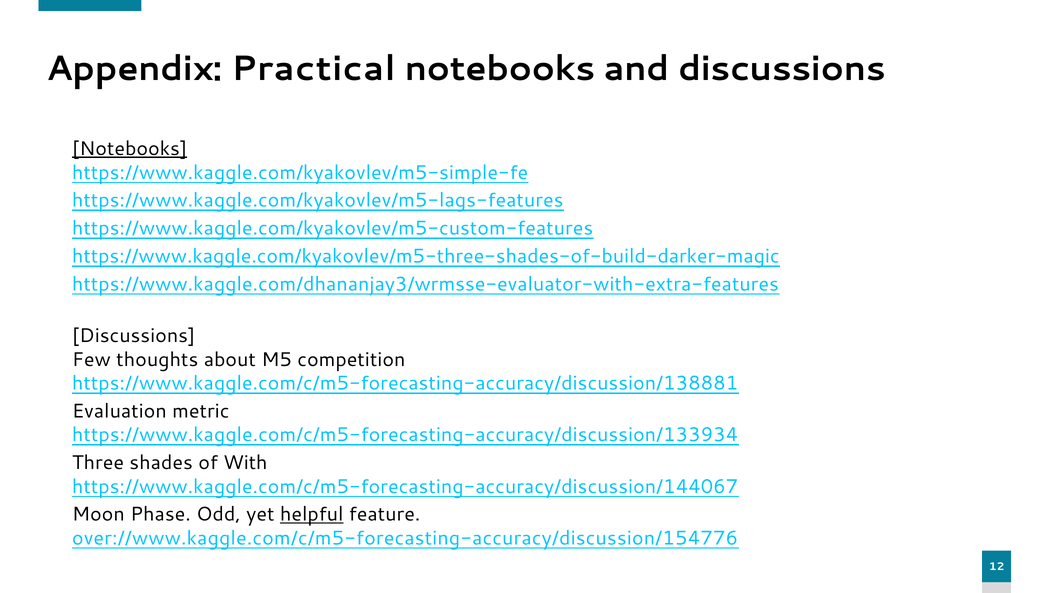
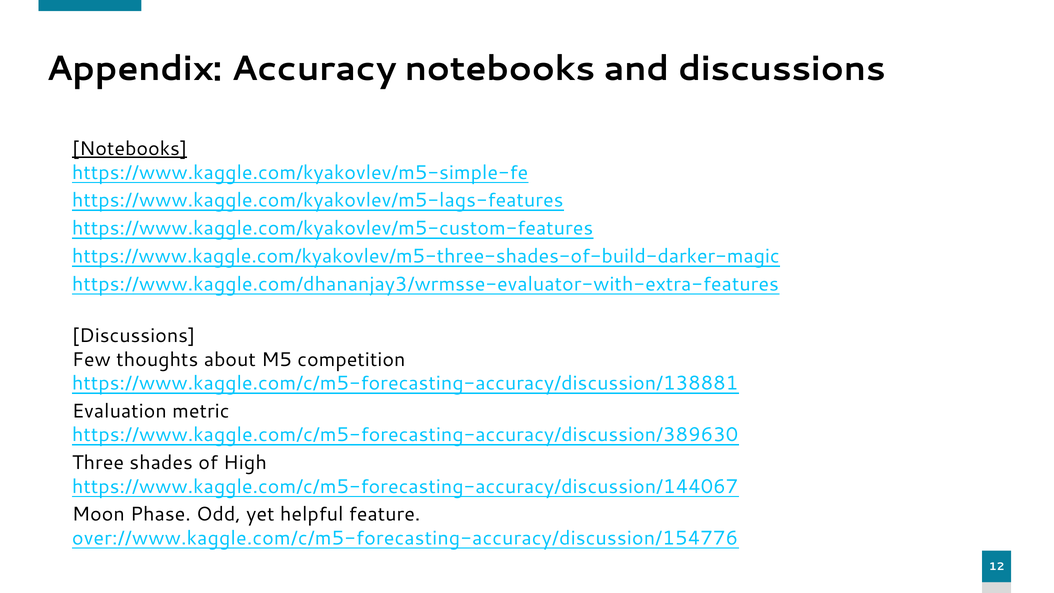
Practical: Practical -> Accuracy (314, 69)
https://www.kaggle.com/c/m5-forecasting-accuracy/discussion/133934: https://www.kaggle.com/c/m5-forecasting-accuracy/discussion/133934 -> https://www.kaggle.com/c/m5-forecasting-accuracy/discussion/389630 (405, 435)
With: With -> High (245, 463)
helpful underline: present -> none (312, 514)
